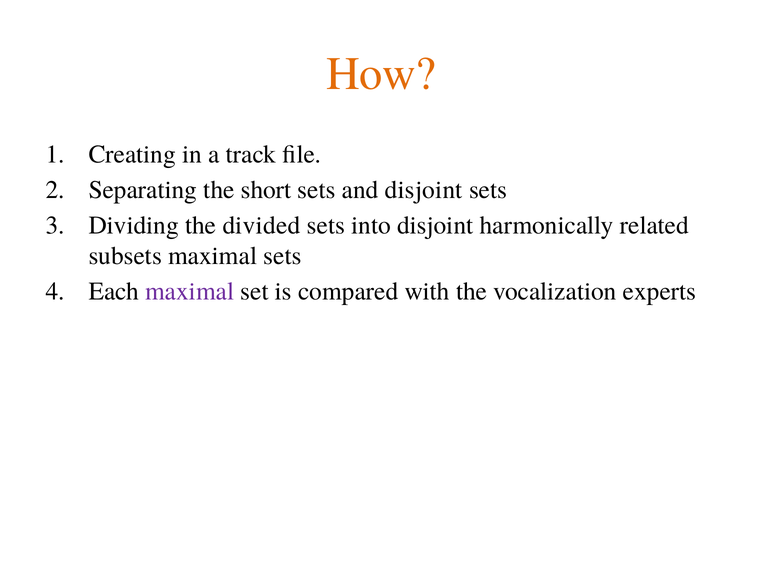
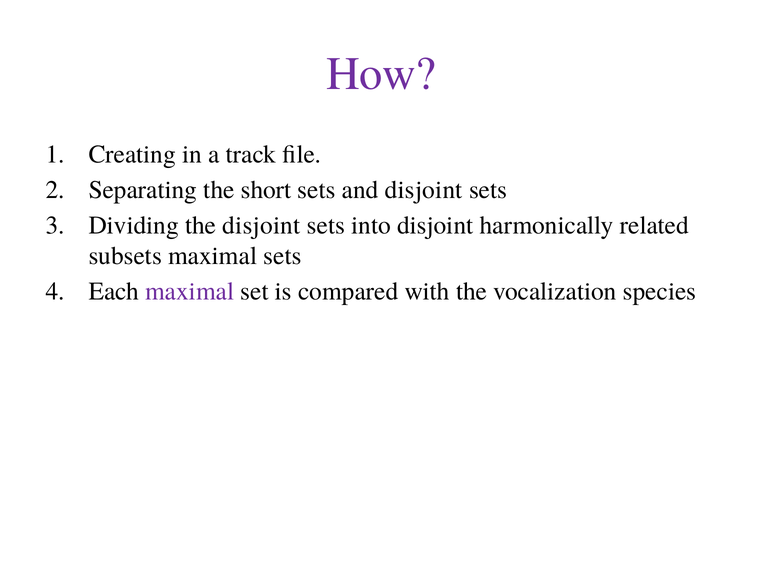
How colour: orange -> purple (381, 74)
the divided: divided -> disjoint (261, 225)
experts: experts -> species (660, 291)
